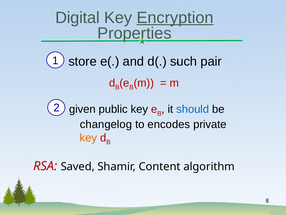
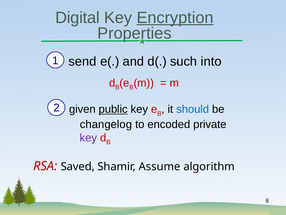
store: store -> send (82, 61)
pair: pair -> into (211, 61)
public underline: none -> present (113, 109)
encodes: encodes -> encoded (169, 124)
key colour: orange -> purple (88, 138)
Content: Content -> Assume (160, 166)
